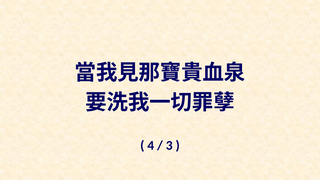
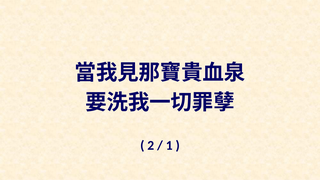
4: 4 -> 2 (151, 145)
3: 3 -> 1 (169, 145)
